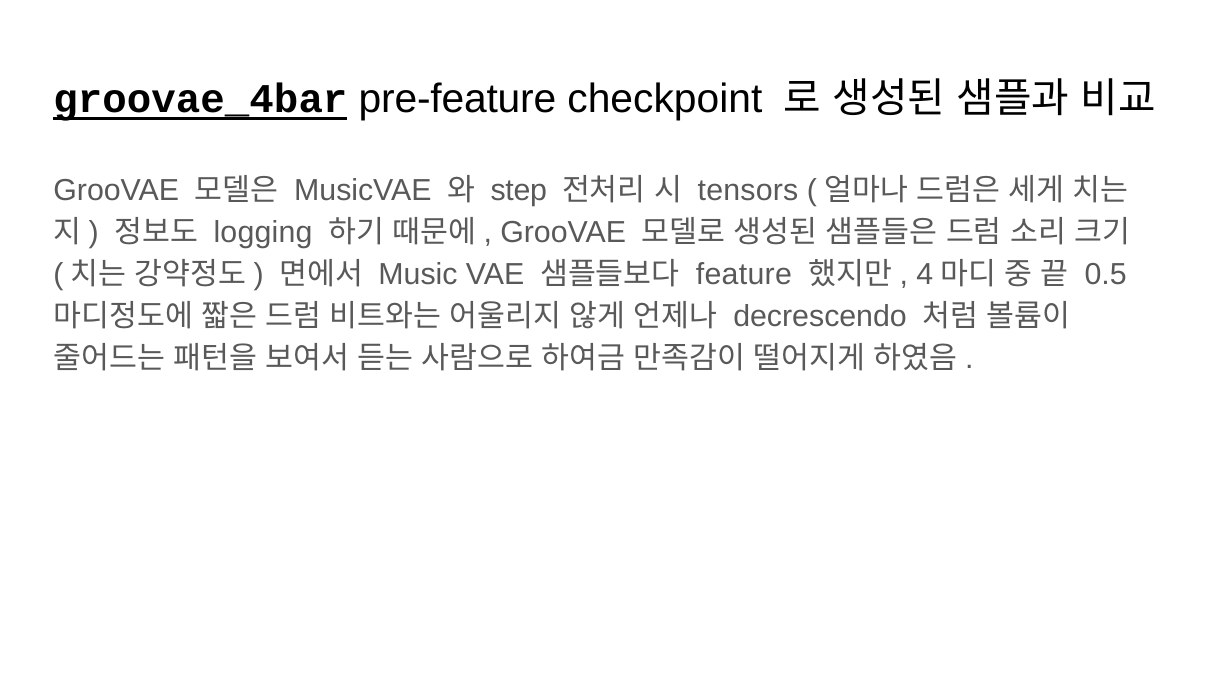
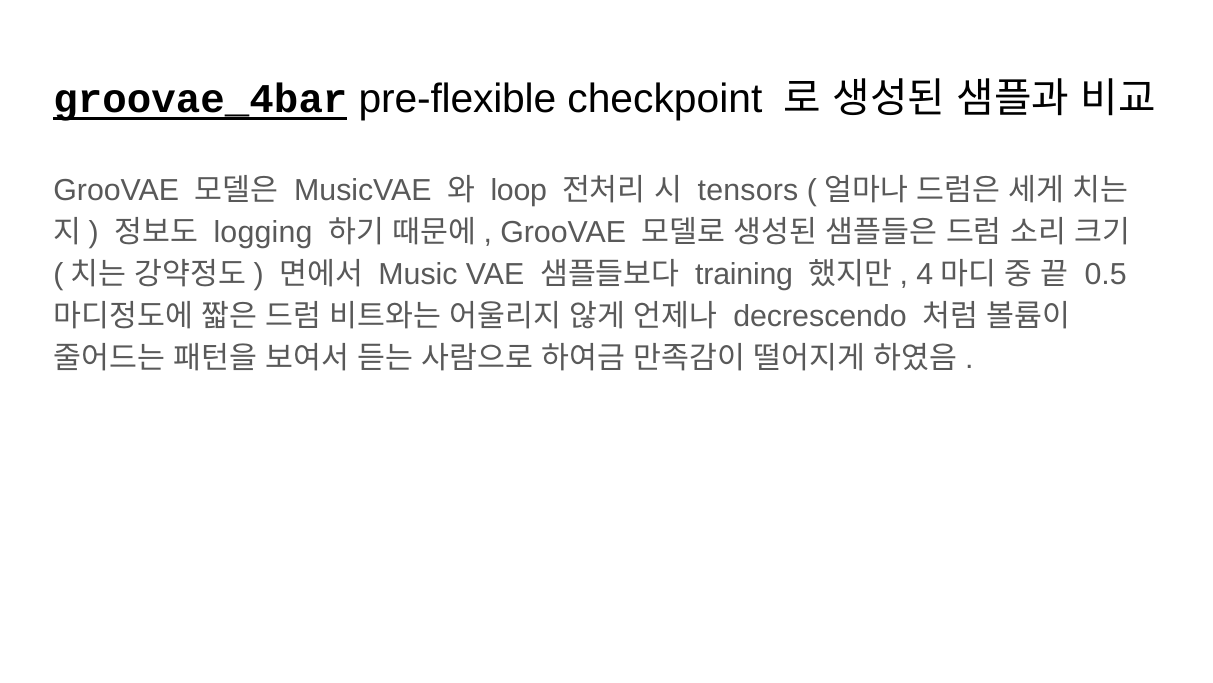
pre-feature: pre-feature -> pre-flexible (457, 99)
step: step -> loop (519, 191)
feature: feature -> training (744, 274)
